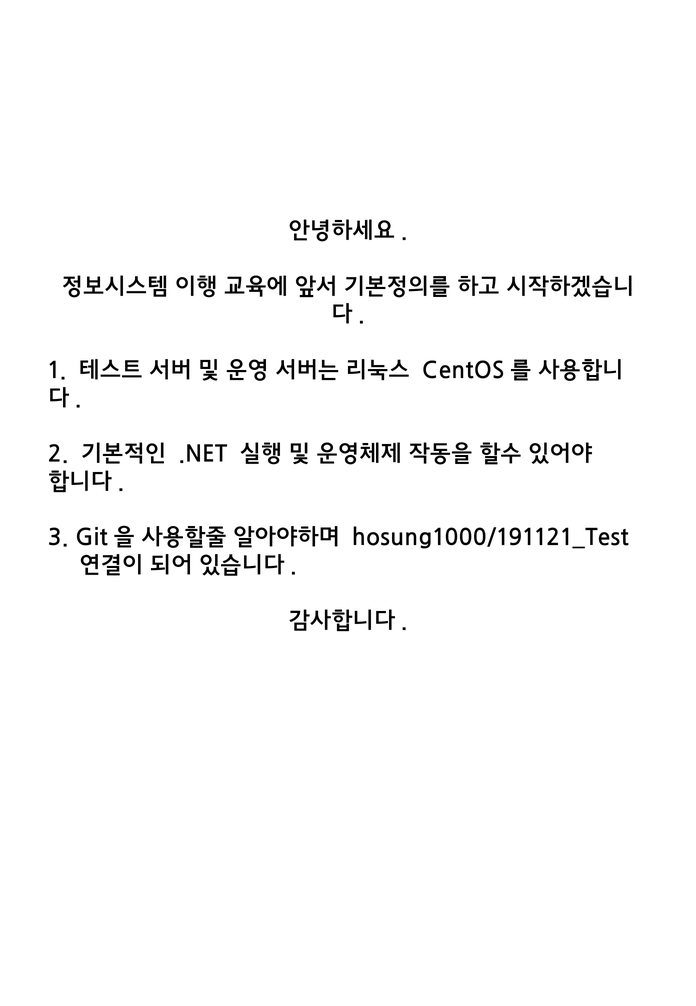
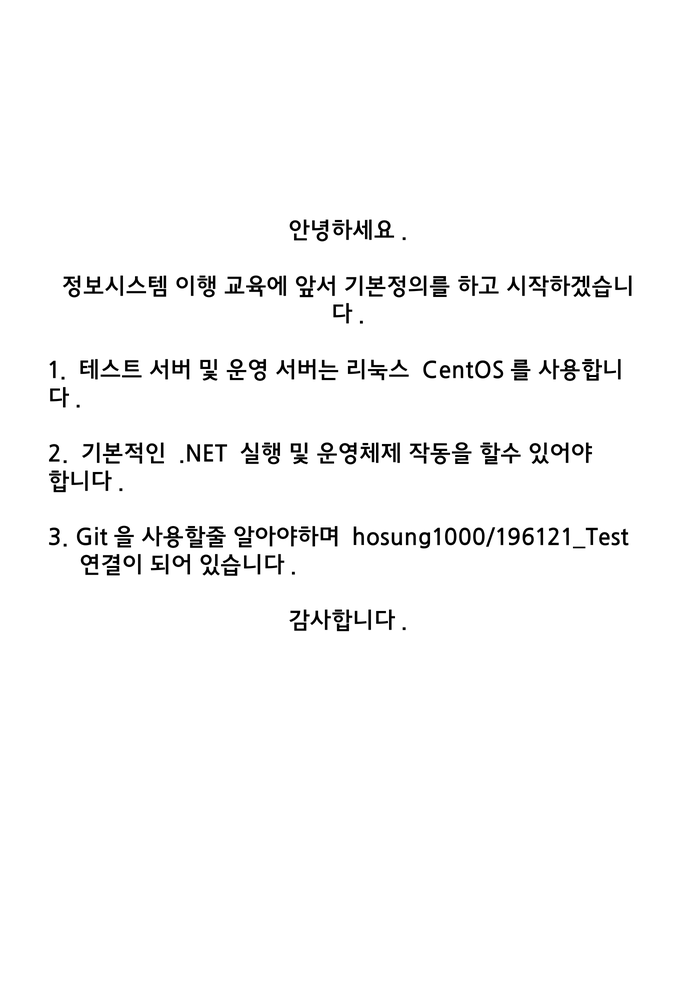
hosung1000/191121_Test: hosung1000/191121_Test -> hosung1000/196121_Test (490, 536)
